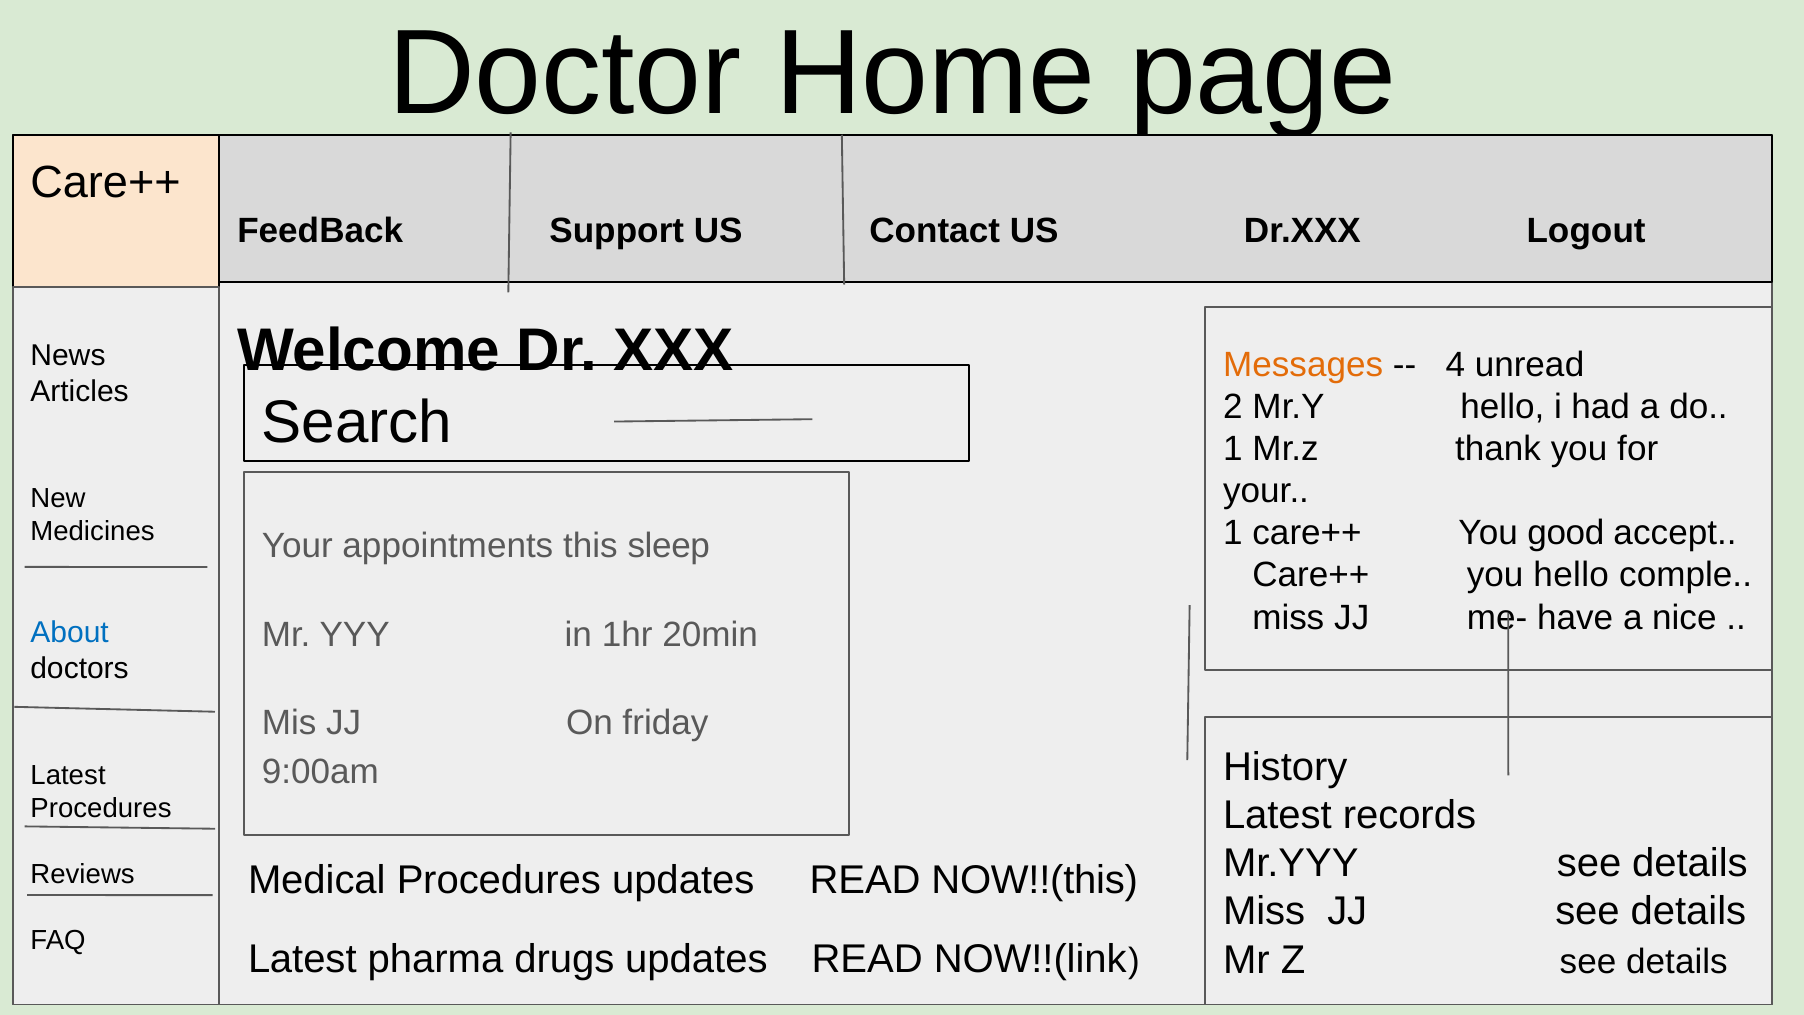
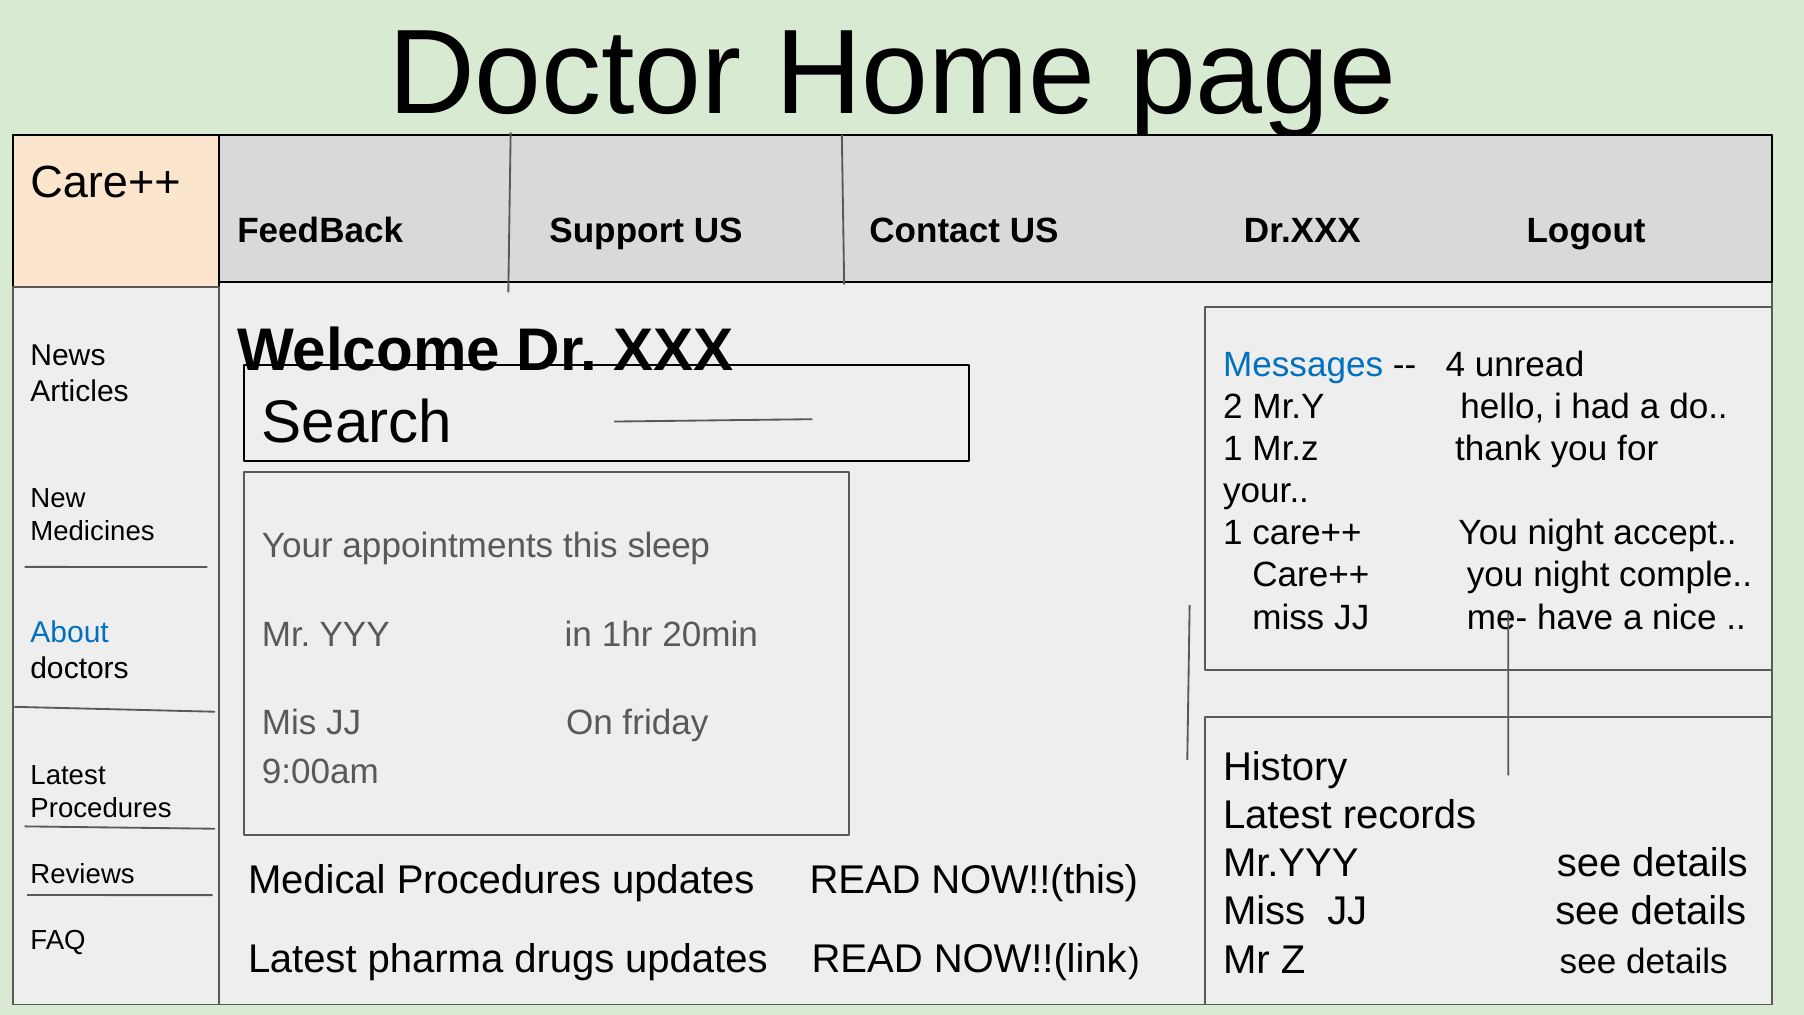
Messages colour: orange -> blue (1303, 365)
1 care++ You good: good -> night (1566, 533)
hello: hello -> night (1571, 575)
